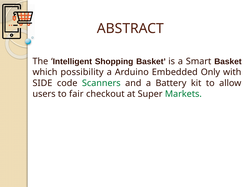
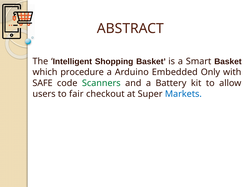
possibility: possibility -> procedure (82, 72)
SIDE: SIDE -> SAFE (43, 83)
Markets colour: green -> blue (183, 94)
